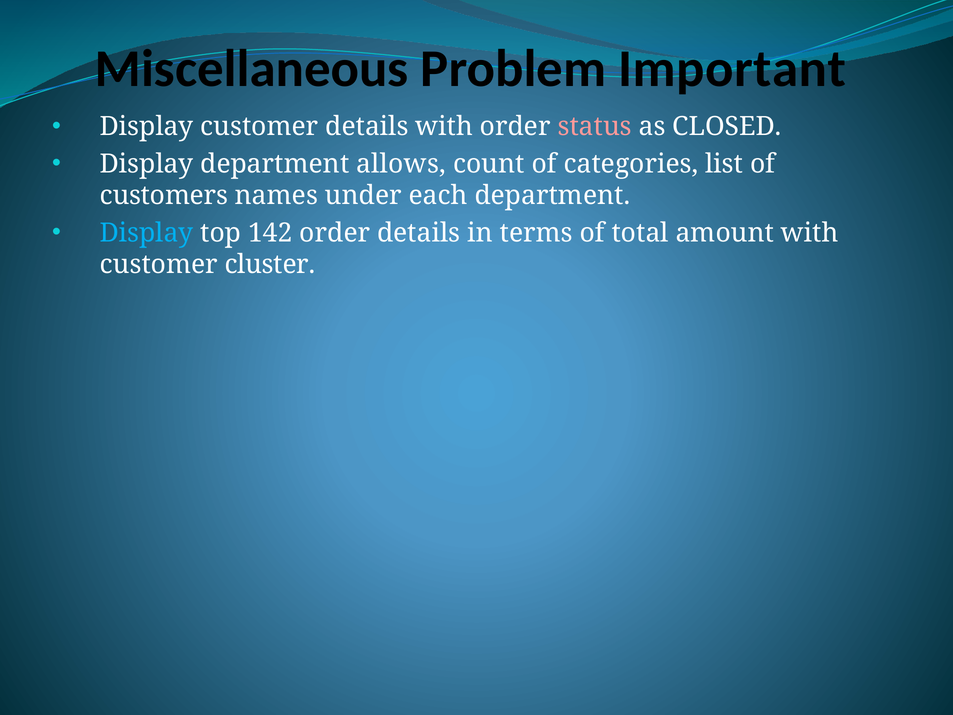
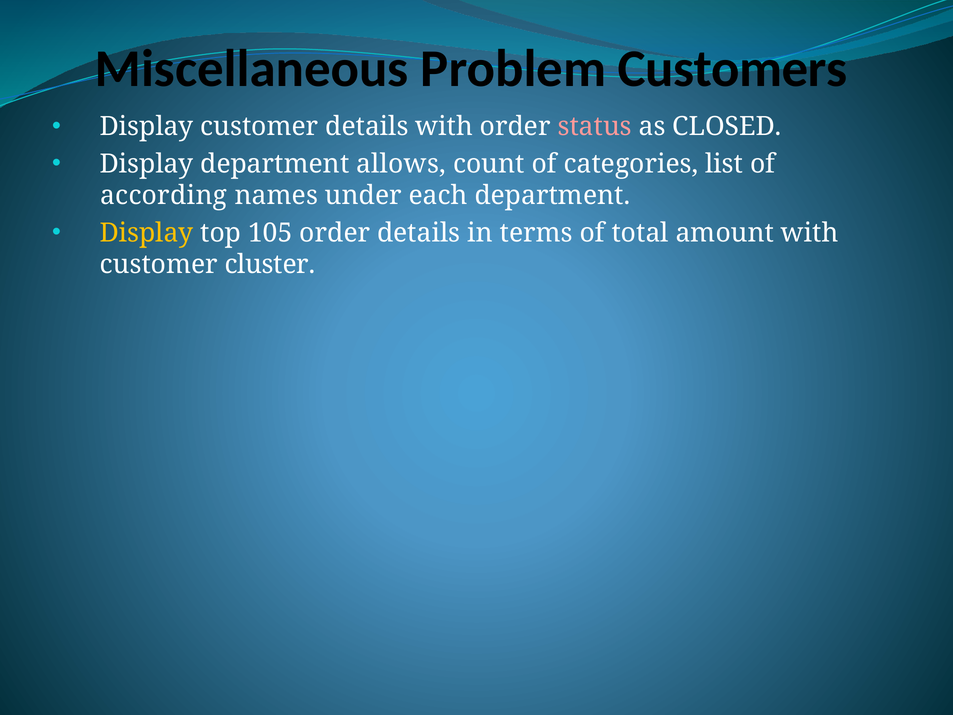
Important: Important -> Customers (733, 69)
customers: customers -> according (164, 196)
Display colour: light blue -> yellow (147, 233)
142: 142 -> 105 (270, 233)
